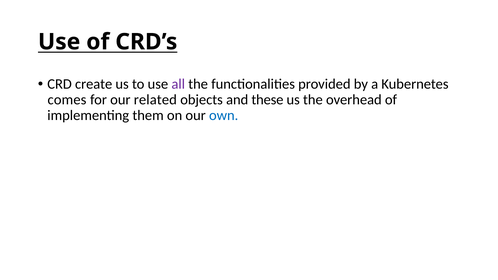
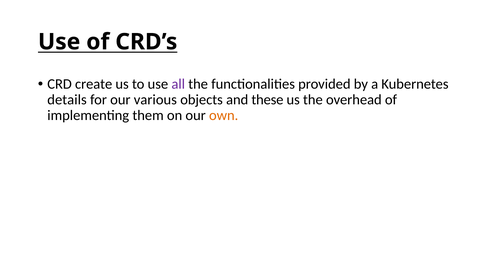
comes: comes -> details (67, 100)
related: related -> various (155, 100)
own colour: blue -> orange (224, 116)
